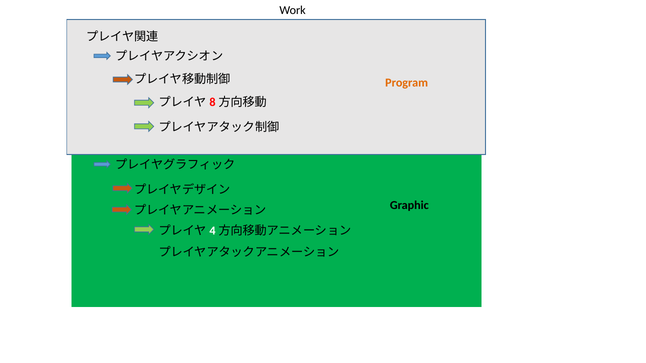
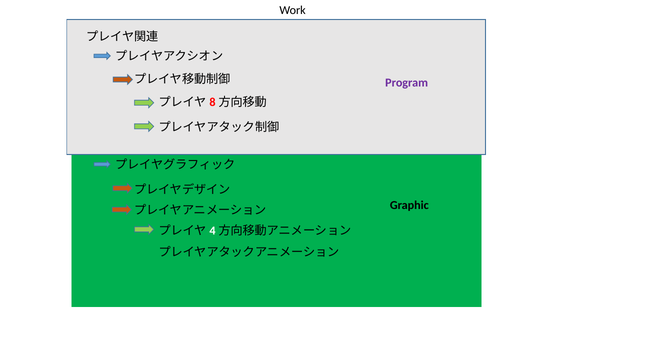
Program colour: orange -> purple (407, 83)
